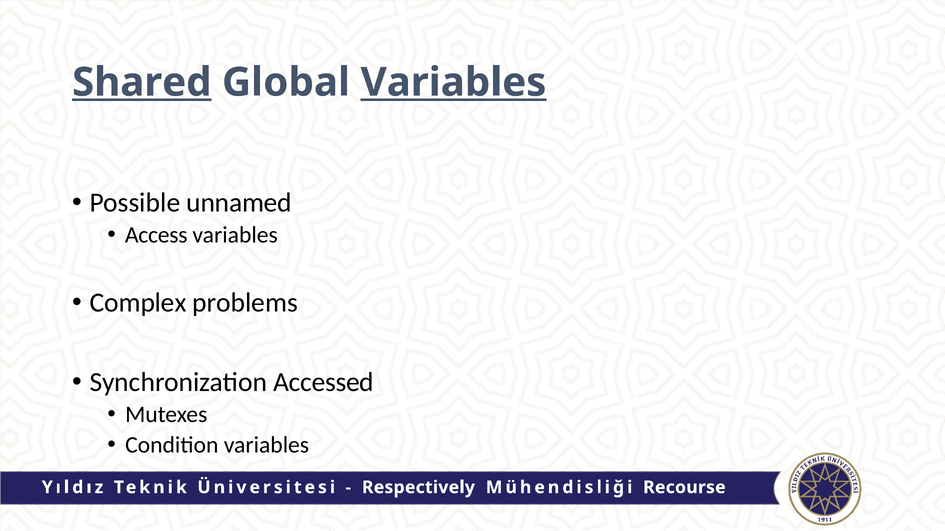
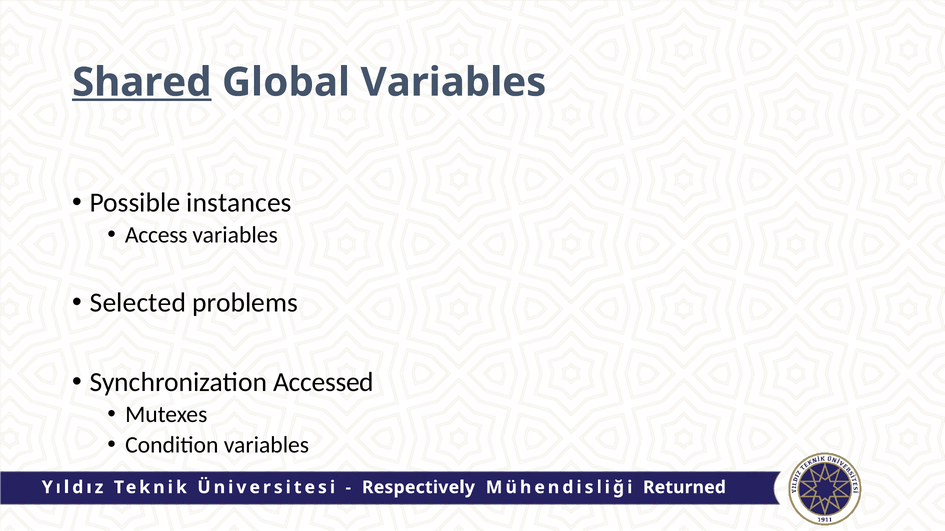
Variables underline: present -> none (453, 82)
unnamed: unnamed -> instances (239, 203)
Complex: Complex -> Selected (138, 303)
Recourse: Recourse -> Returned (684, 488)
